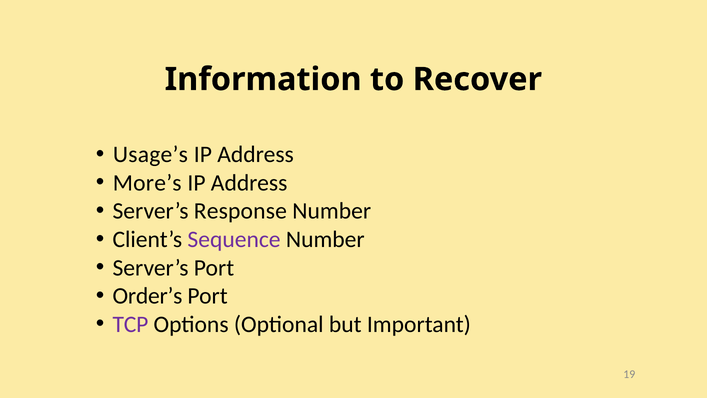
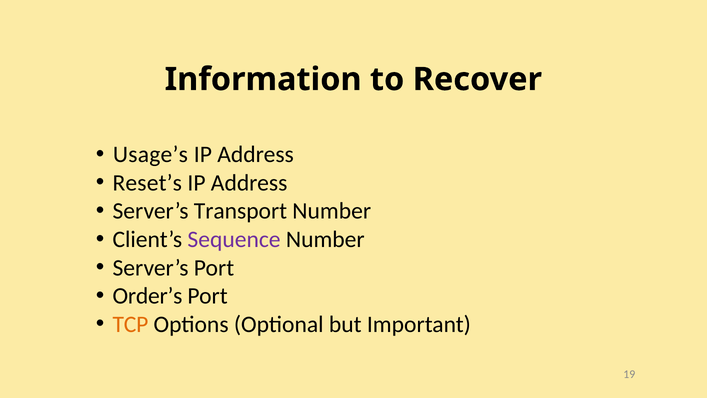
More’s: More’s -> Reset’s (147, 183)
Response: Response -> Transport (240, 211)
TCP colour: purple -> orange (130, 324)
